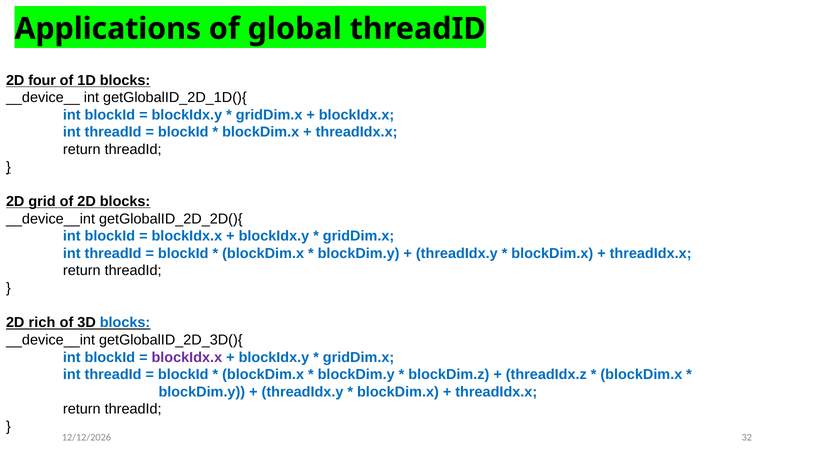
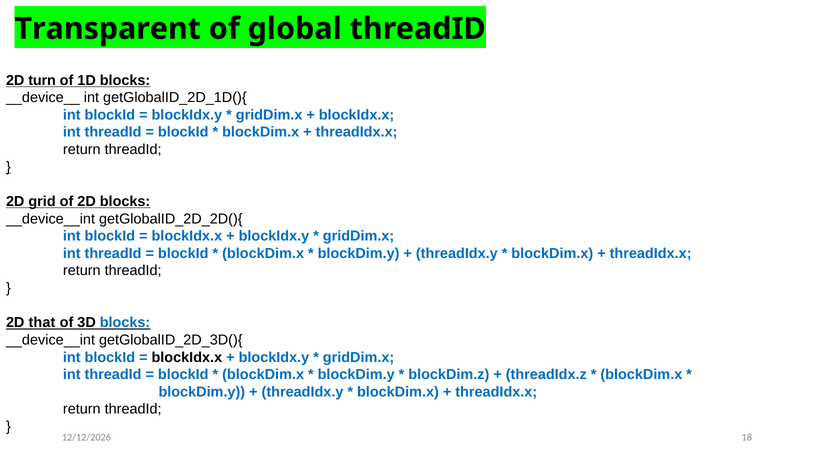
Applications: Applications -> Transparent (108, 29)
four: four -> turn (42, 80)
rich: rich -> that (42, 323)
blockIdx.x colour: purple -> black (187, 357)
32: 32 -> 18 (747, 437)
